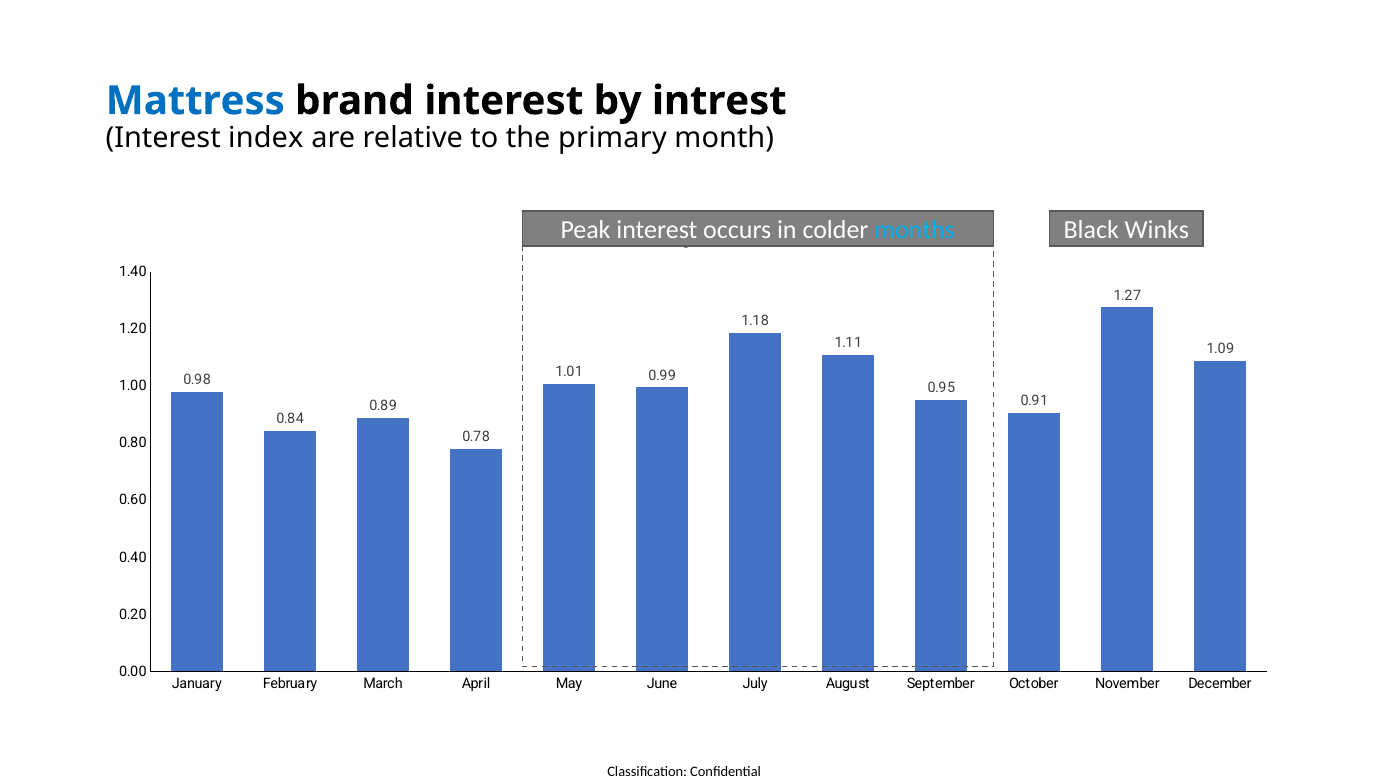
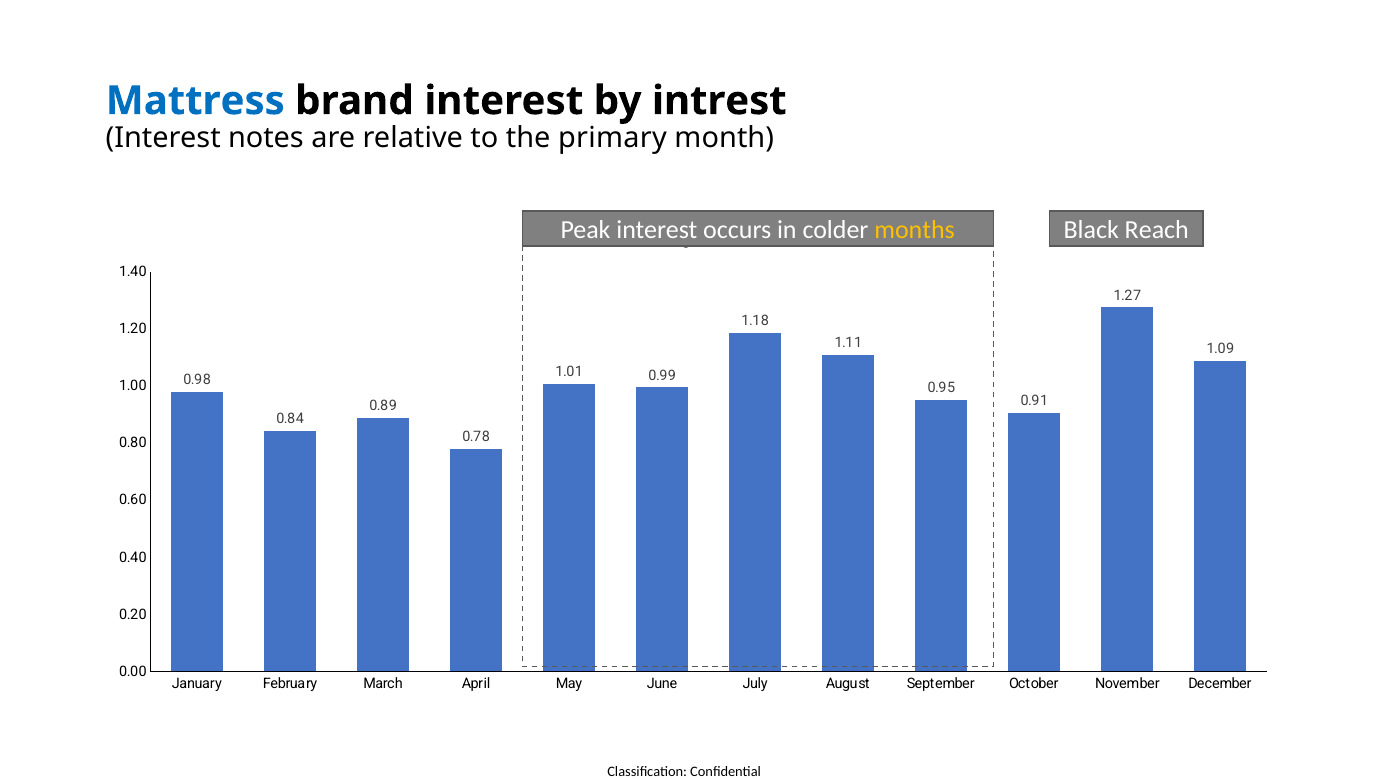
Interest index: index -> notes (266, 138)
months colour: light blue -> yellow (915, 230)
Winks: Winks -> Reach (1157, 230)
